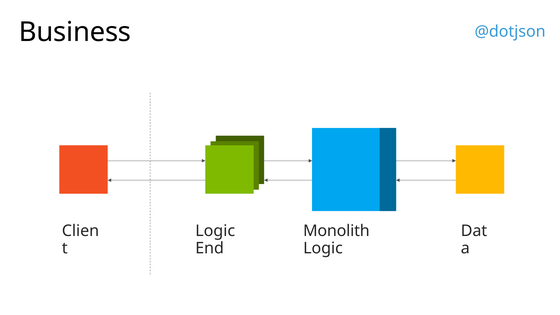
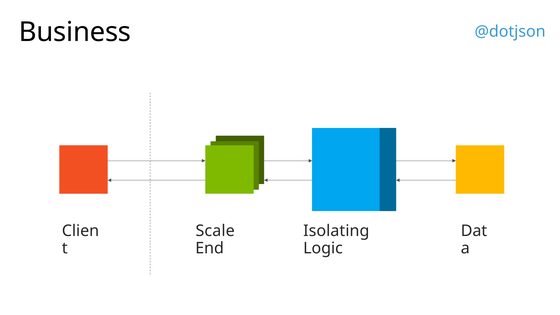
Logic: Logic -> Scale (215, 231)
Monolith: Monolith -> Isolating (336, 231)
